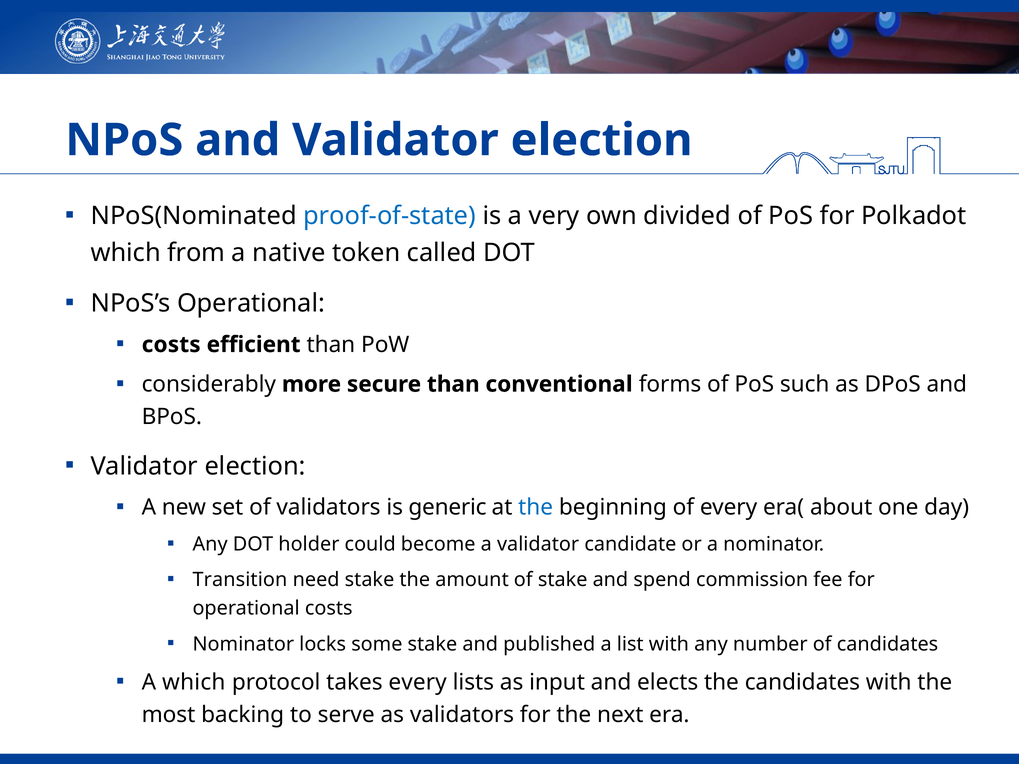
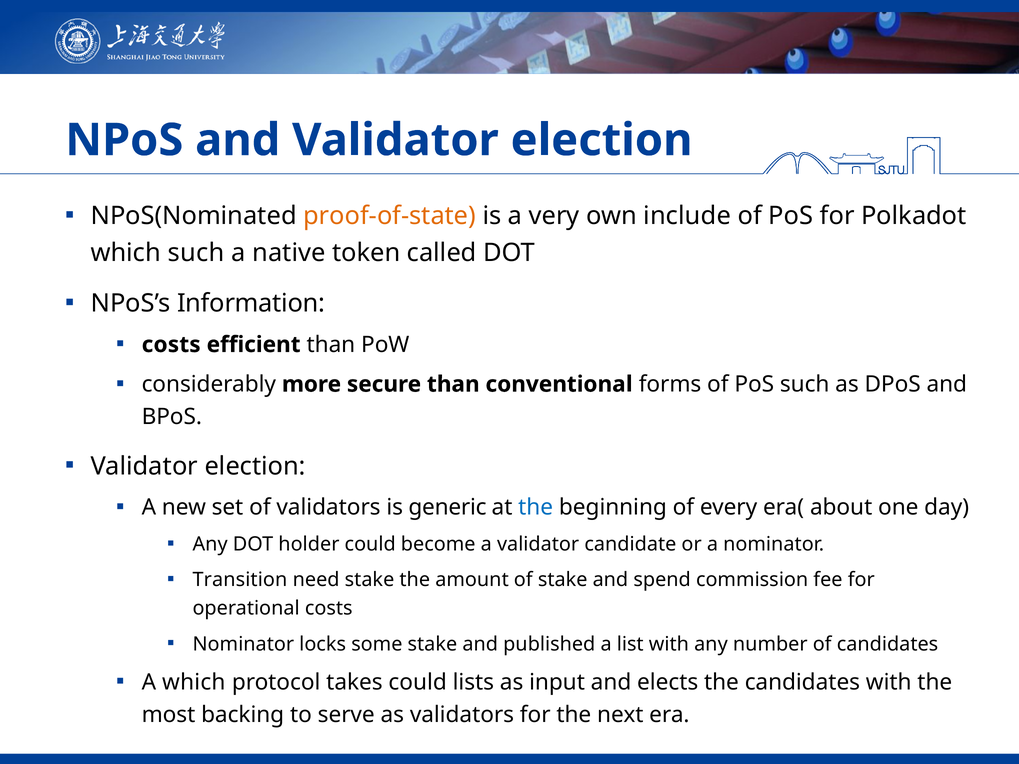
proof-of-state colour: blue -> orange (390, 216)
divided: divided -> include (687, 216)
which from: from -> such (196, 253)
NPoS’s Operational: Operational -> Information (251, 304)
takes every: every -> could (418, 682)
